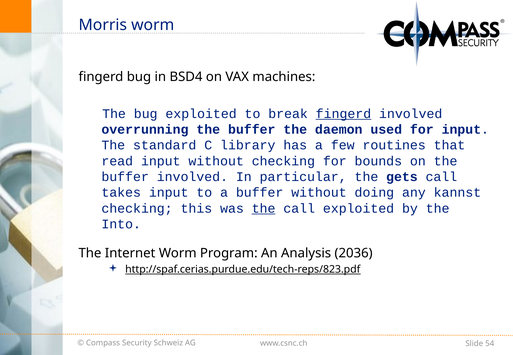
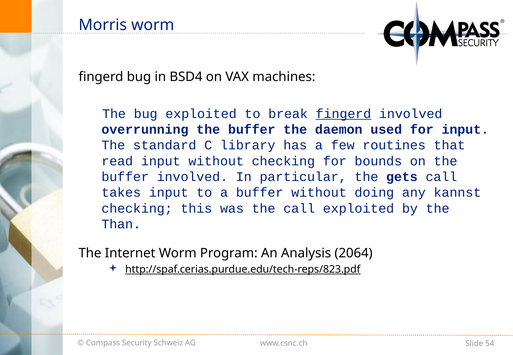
the underline: present -> none (264, 208)
Into: Into -> Than (121, 224)
2036: 2036 -> 2064 (354, 253)
